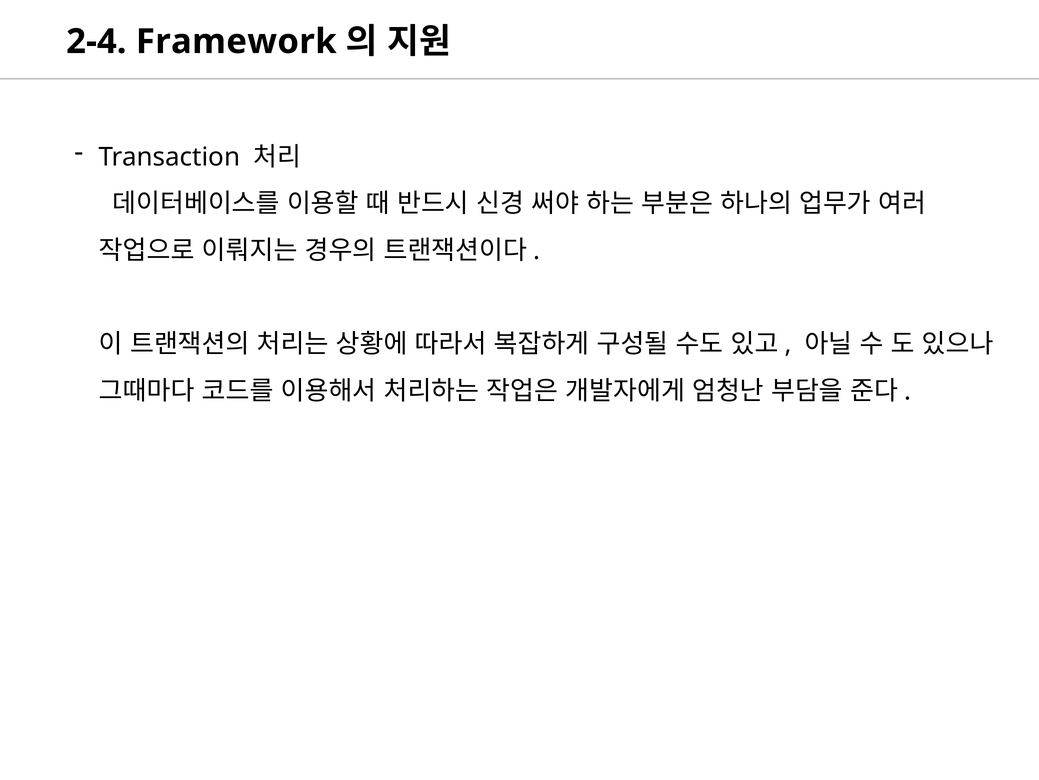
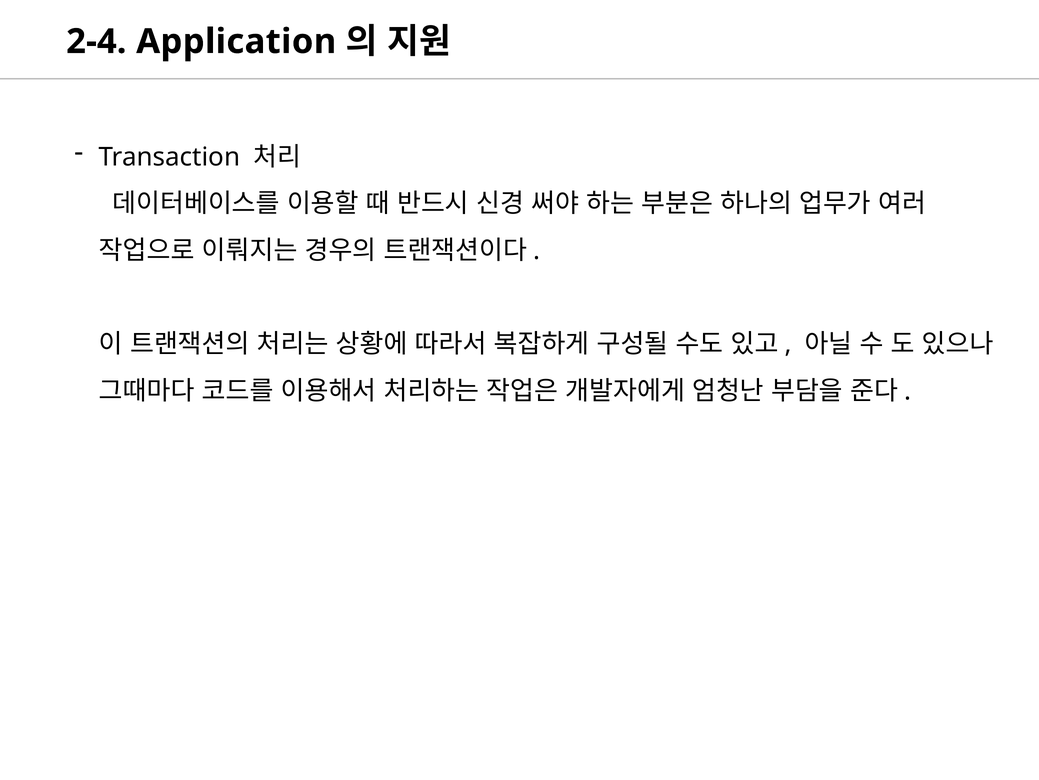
Framework: Framework -> Application (236, 42)
